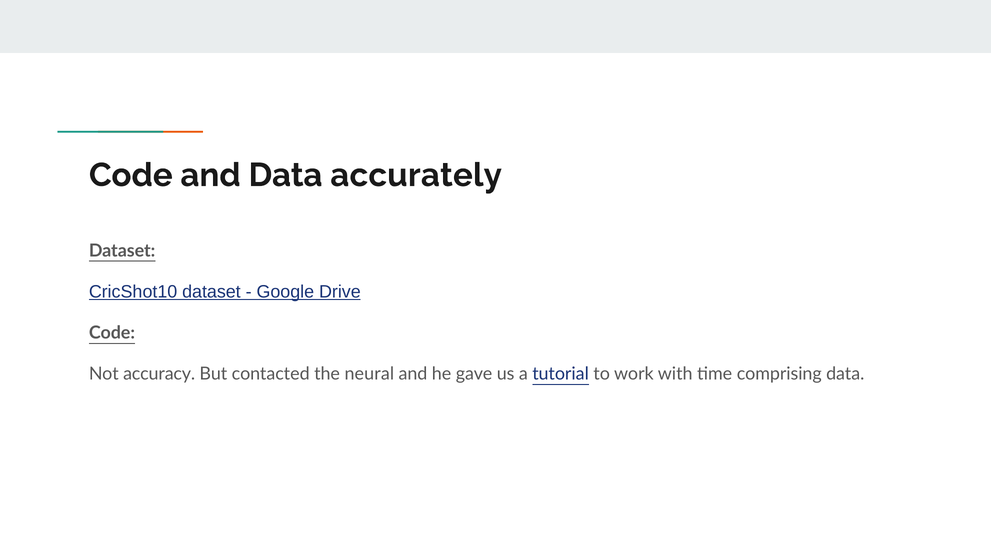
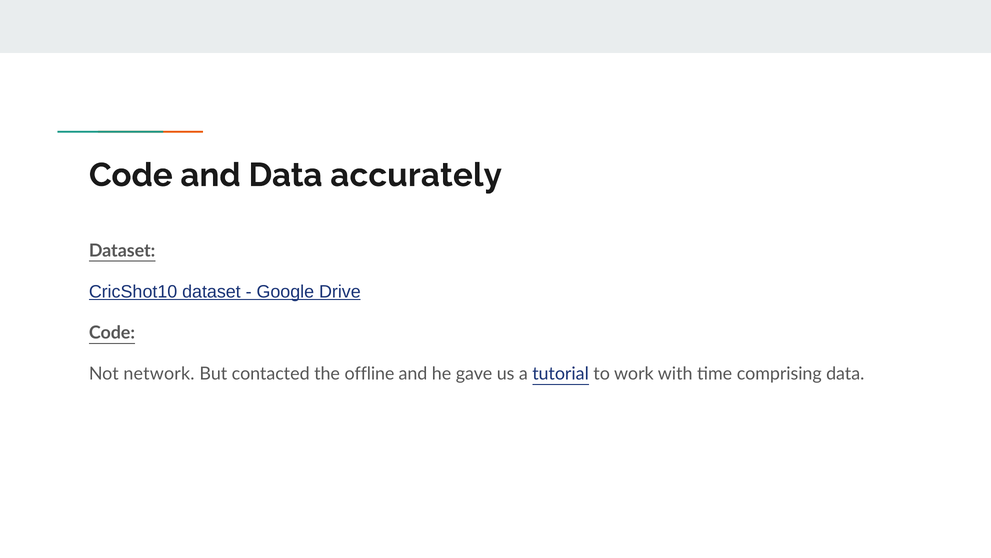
accuracy: accuracy -> network (159, 374)
neural: neural -> offline (369, 374)
